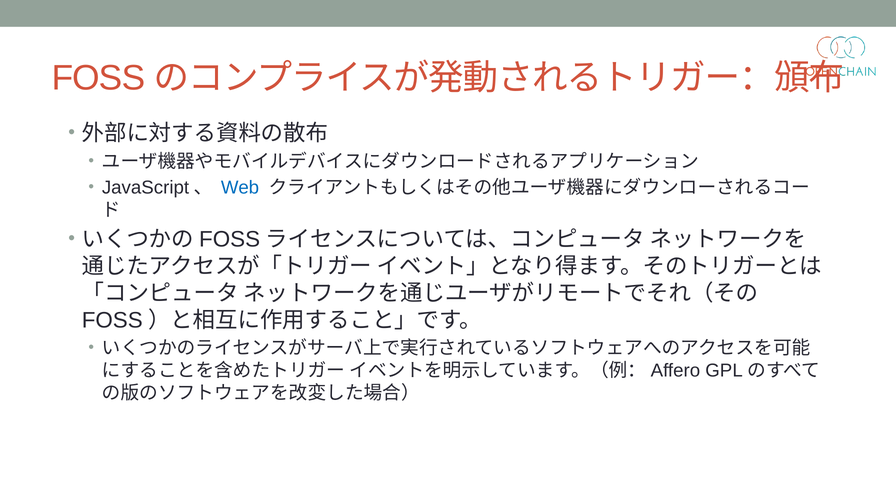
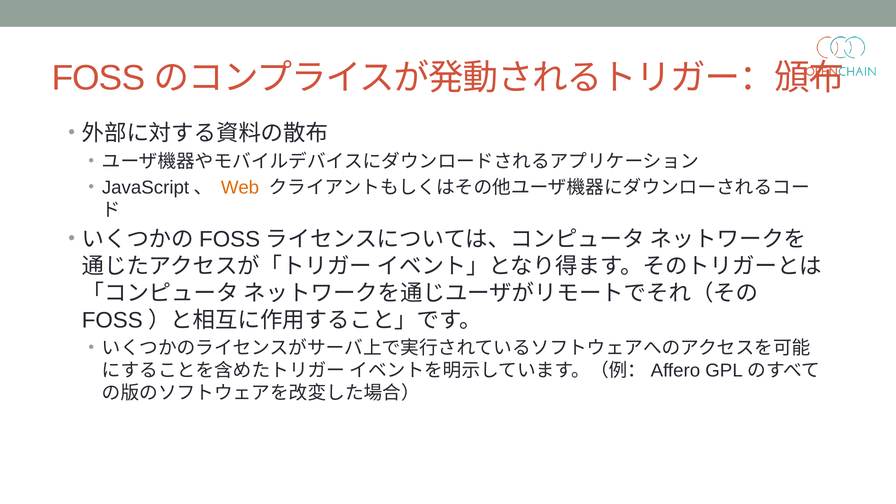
Web colour: blue -> orange (240, 188)
